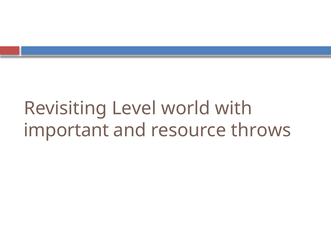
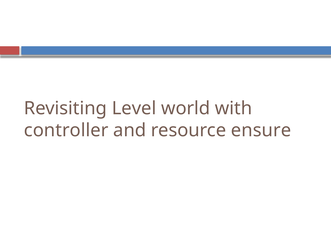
important: important -> controller (66, 130)
throws: throws -> ensure (261, 130)
